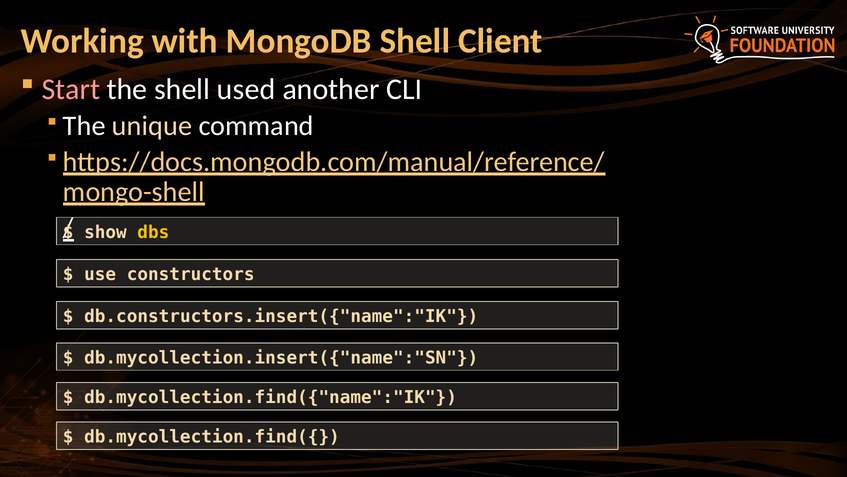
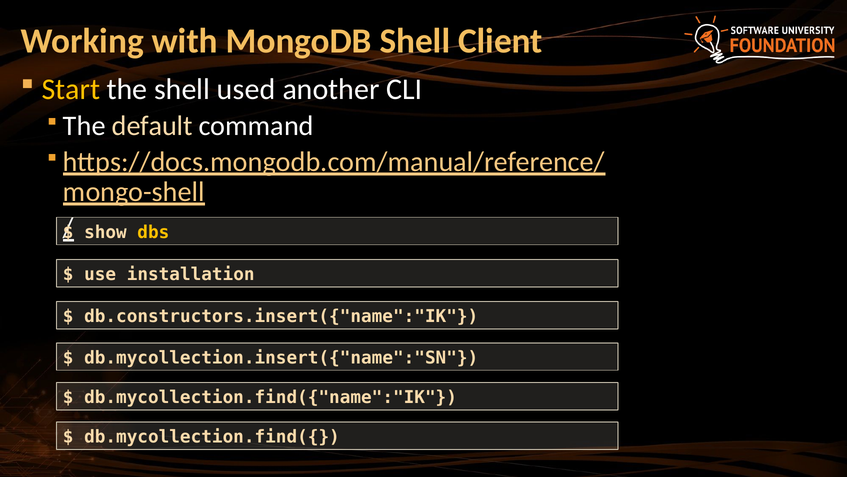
Start colour: pink -> yellow (71, 89)
unique: unique -> default (152, 126)
constructors: constructors -> installation (191, 274)
